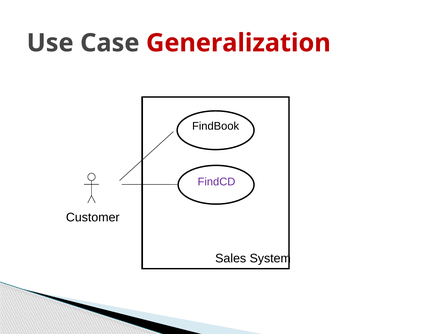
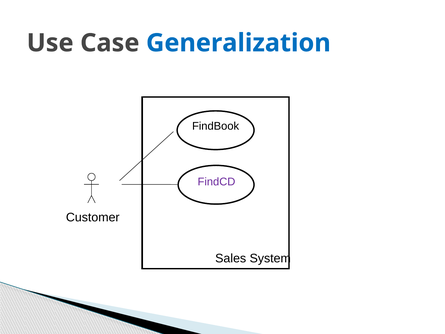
Generalization colour: red -> blue (238, 43)
